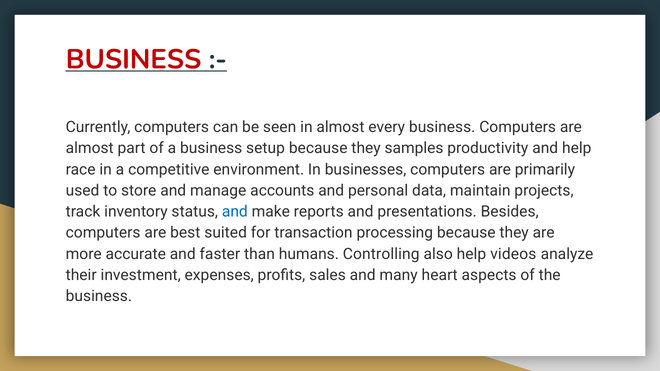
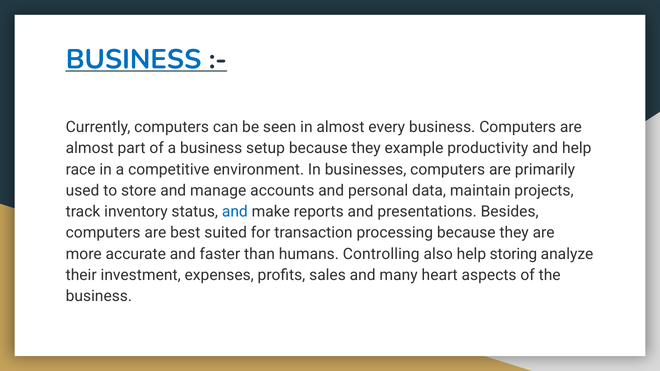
BUSINESS colour: red -> blue (134, 59)
samples: samples -> example (414, 148)
videos: videos -> storing (513, 254)
